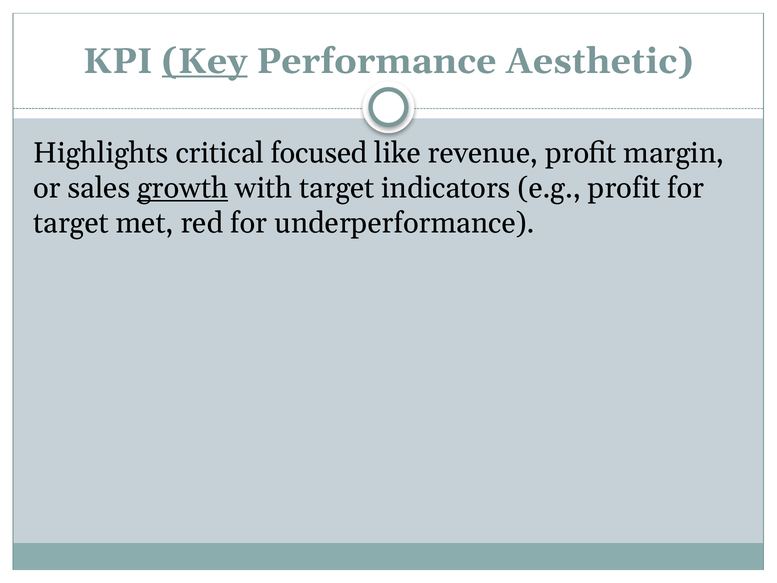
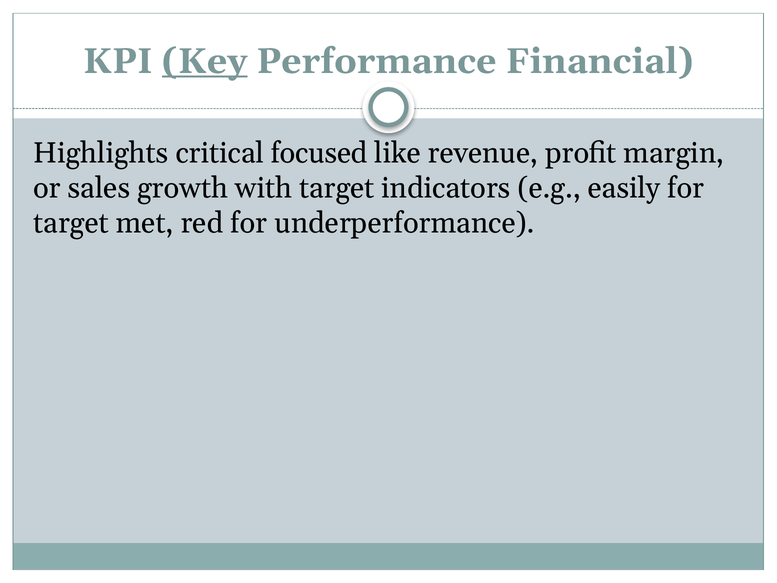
Aesthetic: Aesthetic -> Financial (600, 61)
growth underline: present -> none (183, 188)
e.g profit: profit -> easily (624, 188)
